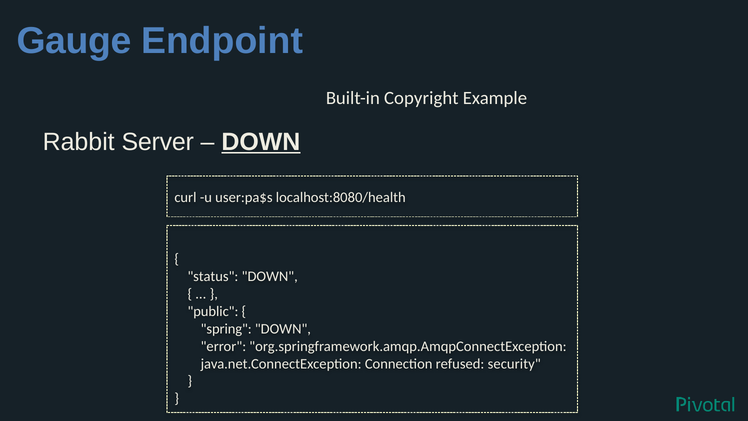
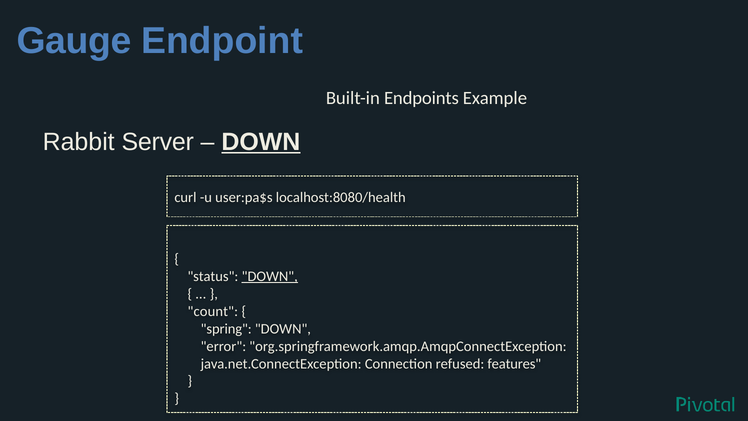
Copyright: Copyright -> Endpoints (421, 98)
DOWN underline: none -> present (270, 276)
public: public -> count (213, 311)
security: security -> features (514, 364)
